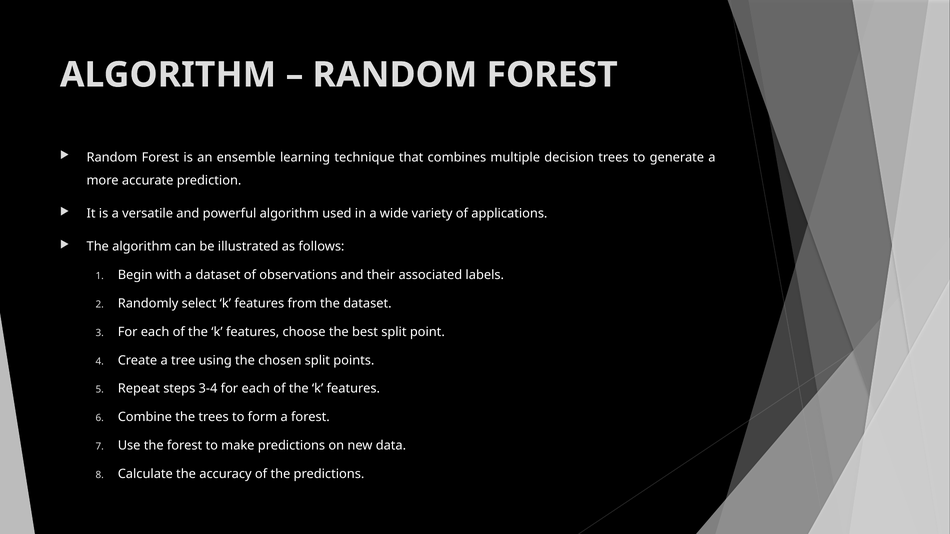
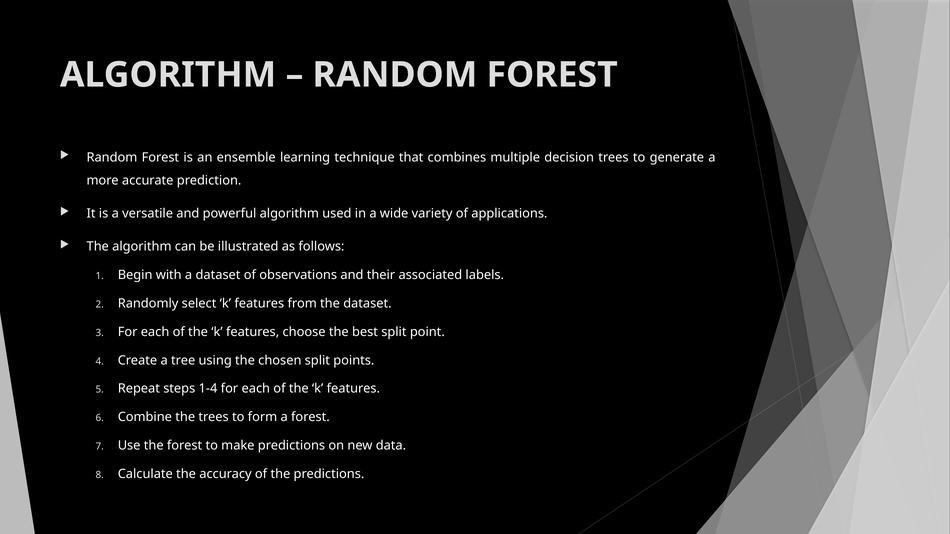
3-4: 3-4 -> 1-4 (208, 389)
